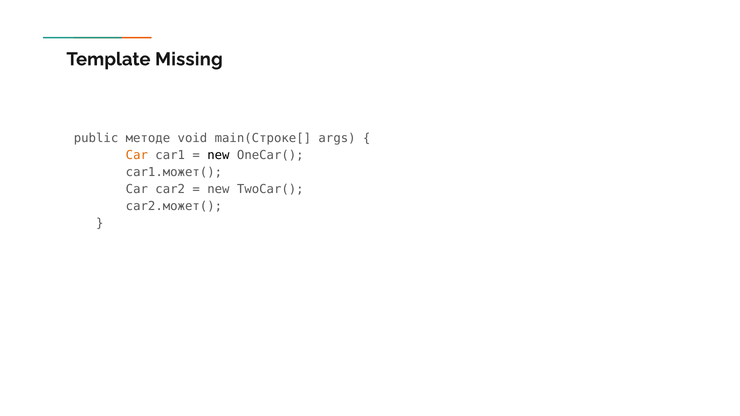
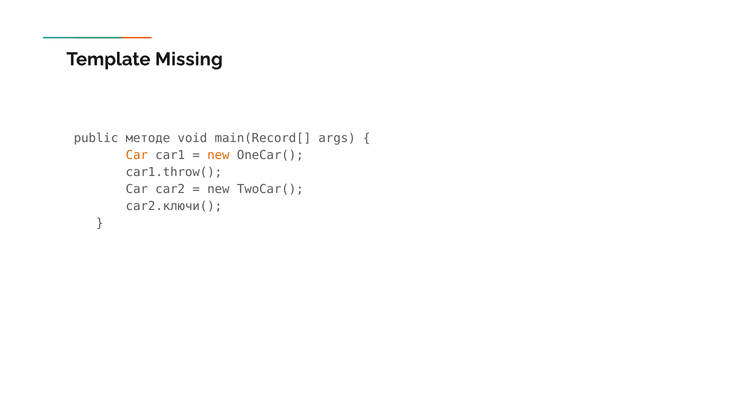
main(Строке[: main(Строке[ -> main(Record[ (263, 138)
new colour: black -> orange (218, 155)
car1.может(: car1.может( -> car1.throw( (174, 172)
car2.может(: car2.может( -> car2.ключи( (174, 206)
